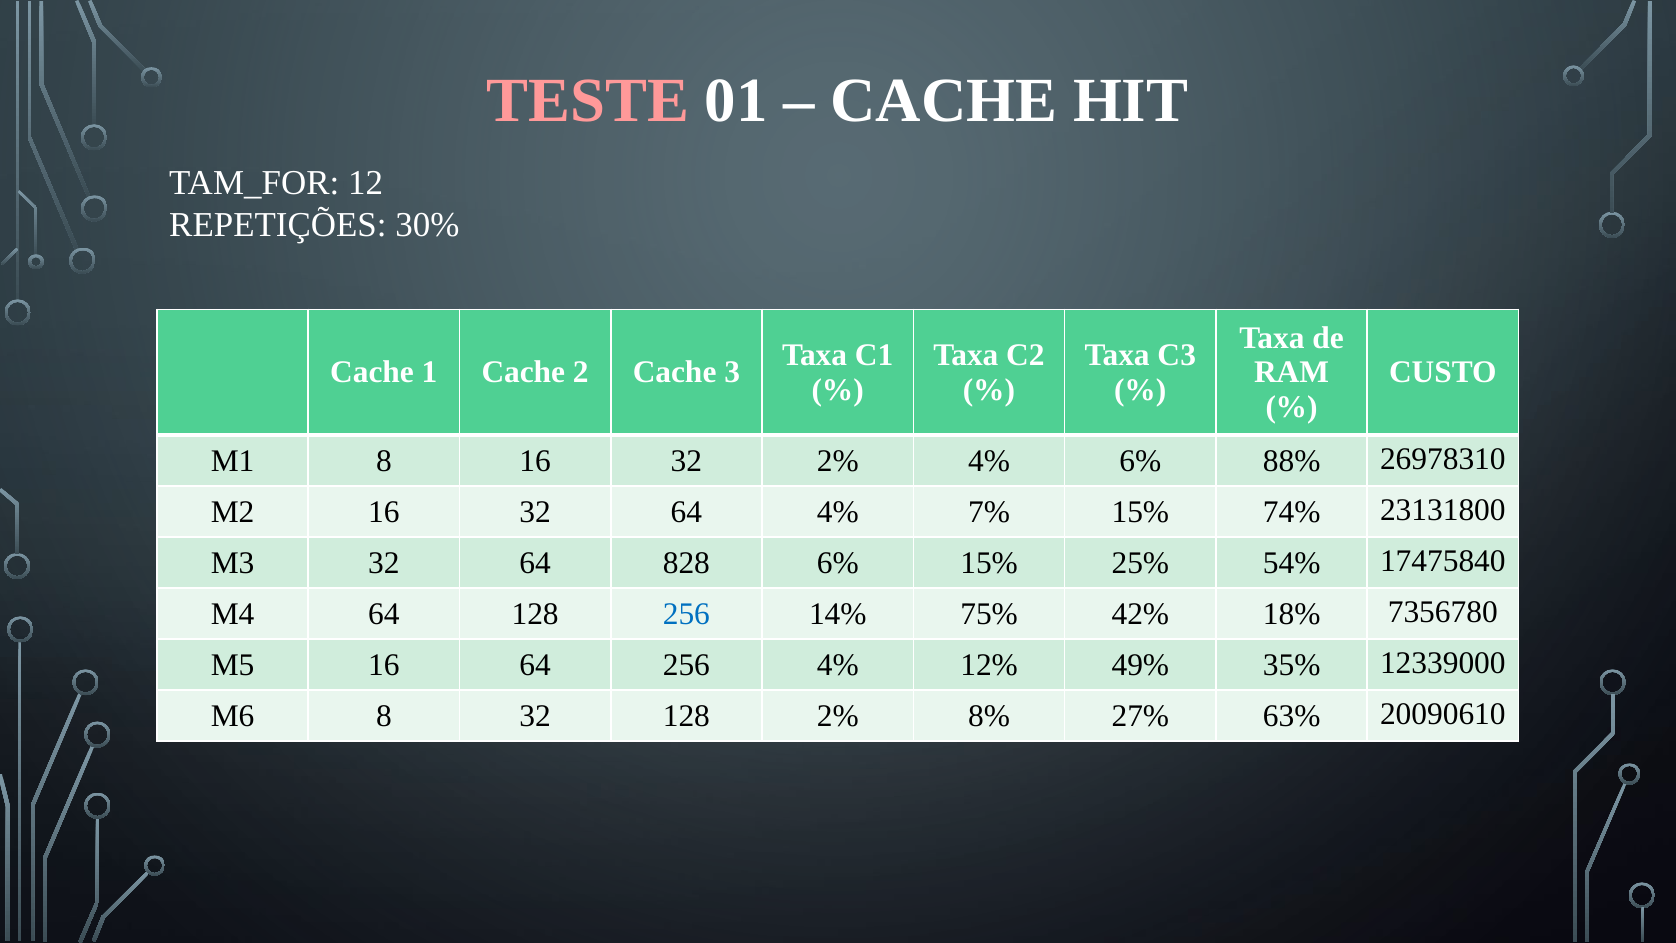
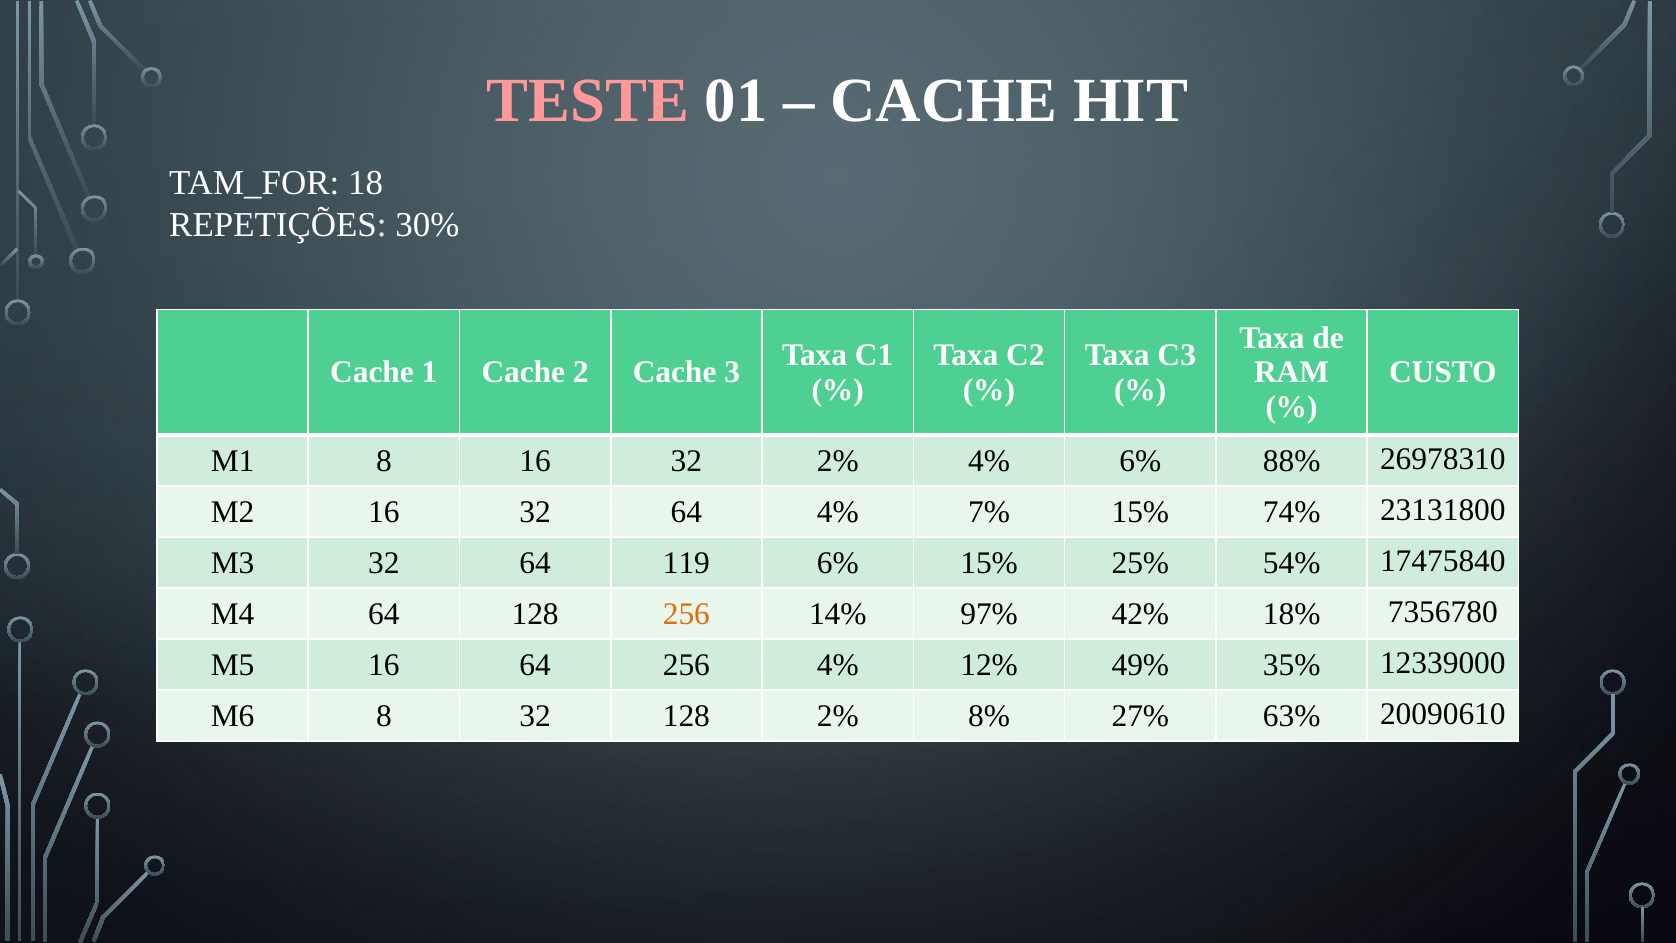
12: 12 -> 18 (366, 183)
828: 828 -> 119 (686, 563)
256 colour: blue -> orange (686, 614)
75%: 75% -> 97% (989, 614)
